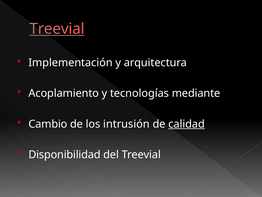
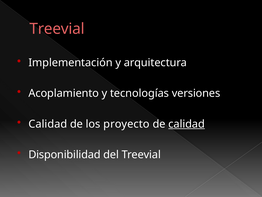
Treevial underline: present -> none (57, 29)
mediante: mediante -> versiones (196, 93)
Cambio: Cambio -> Calidad (48, 124)
intrusión: intrusión -> proyecto (126, 124)
